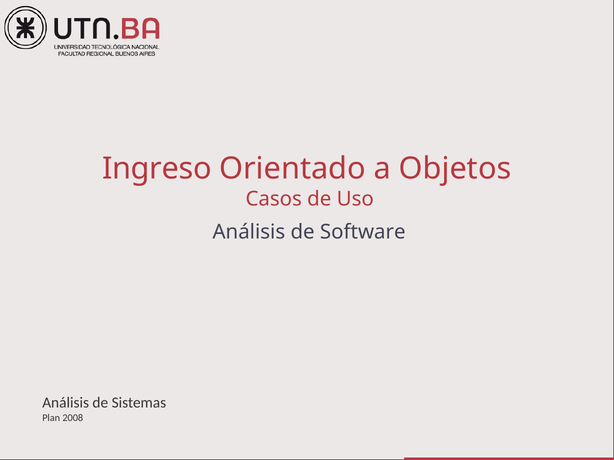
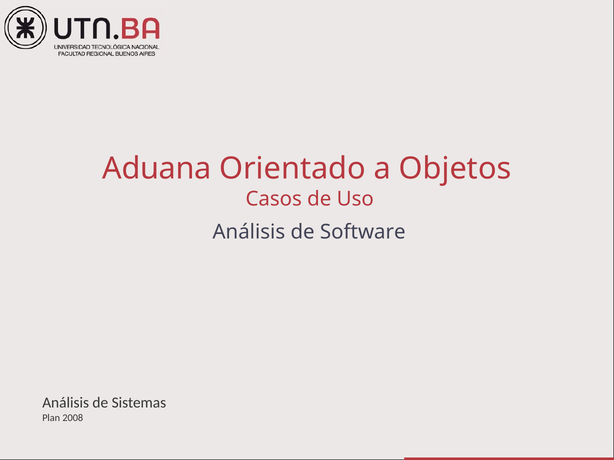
Ingreso: Ingreso -> Aduana (157, 169)
